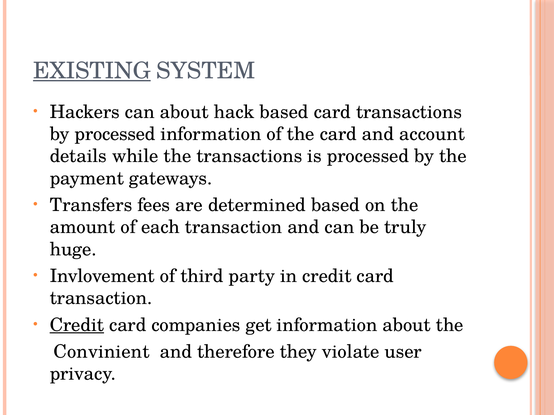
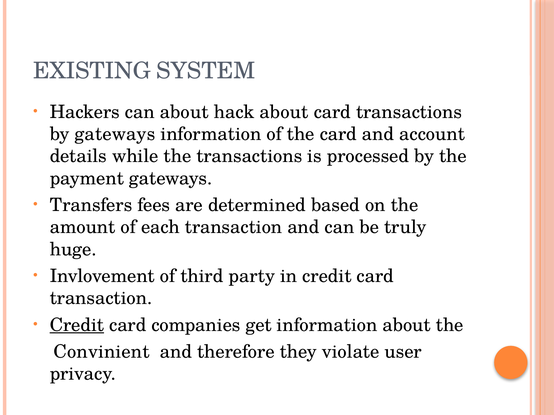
EXISTING underline: present -> none (92, 71)
hack based: based -> about (284, 112)
by processed: processed -> gateways (115, 134)
